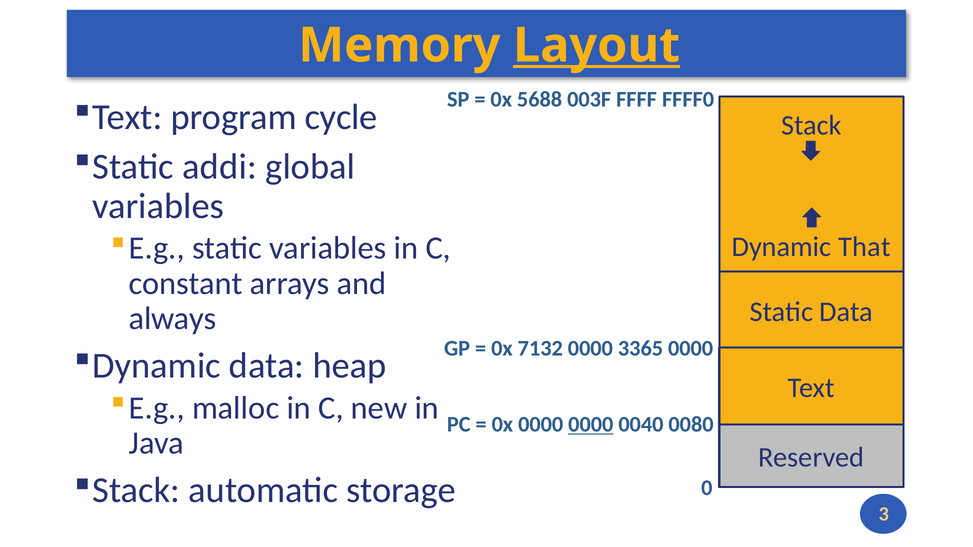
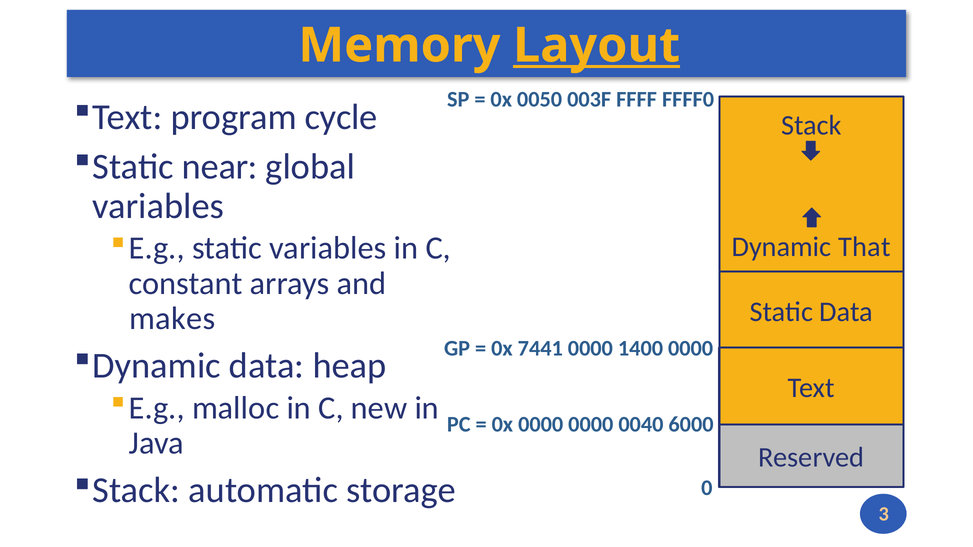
5688: 5688 -> 0050 (540, 99)
addi: addi -> near (220, 167)
always: always -> makes (172, 319)
7132: 7132 -> 7441 (540, 348)
3365: 3365 -> 1400 (640, 348)
0000 underline: present -> none (591, 425)
0080: 0080 -> 6000 (691, 425)
